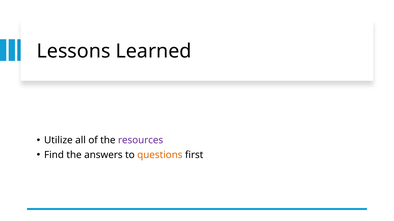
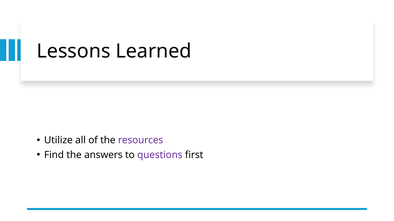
questions colour: orange -> purple (160, 155)
